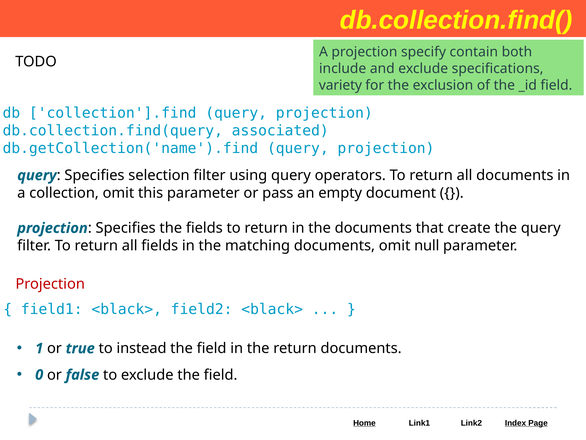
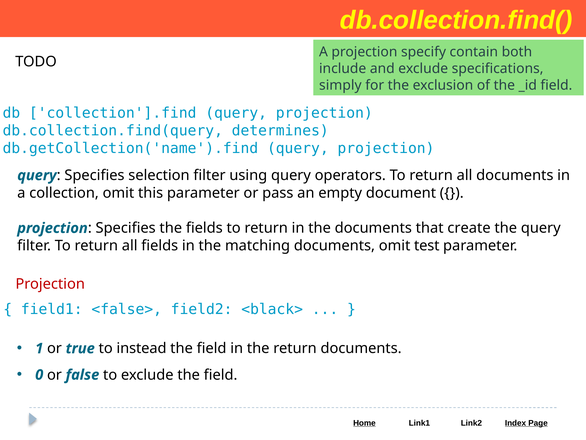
variety: variety -> simply (340, 85)
associated: associated -> determines (280, 130)
null: null -> test (427, 245)
field1 <black>: <black> -> <false> (127, 309)
